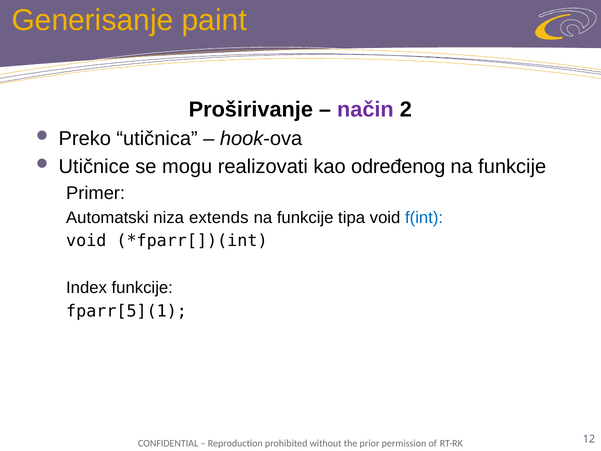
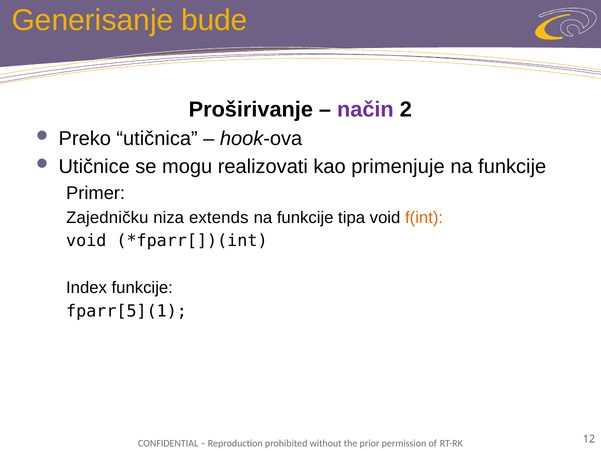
paint: paint -> bude (214, 20)
određenog: određenog -> primenjuje (398, 167)
Automatski: Automatski -> Zajedničku (107, 217)
f(int colour: blue -> orange (424, 217)
